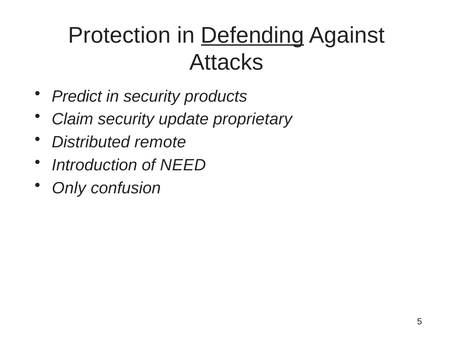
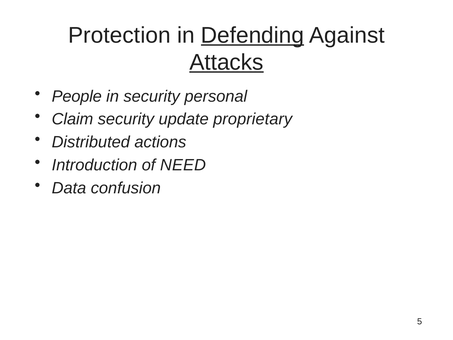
Attacks underline: none -> present (226, 62)
Predict: Predict -> People (77, 96)
products: products -> personal (216, 96)
remote: remote -> actions (160, 142)
Only: Only -> Data (69, 188)
